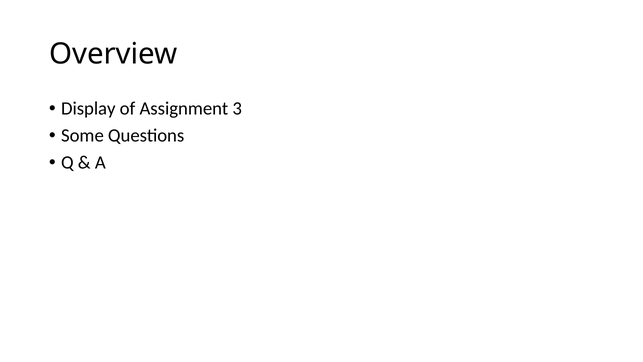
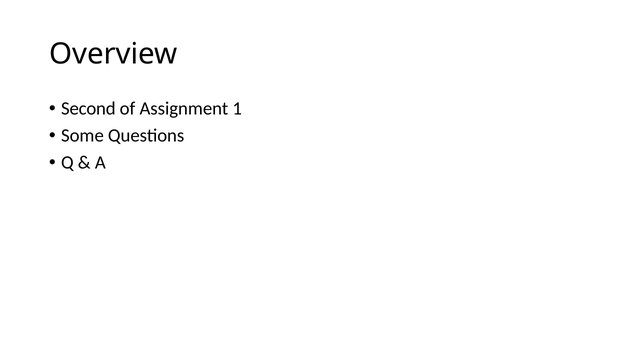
Display: Display -> Second (88, 109)
3: 3 -> 1 (237, 109)
